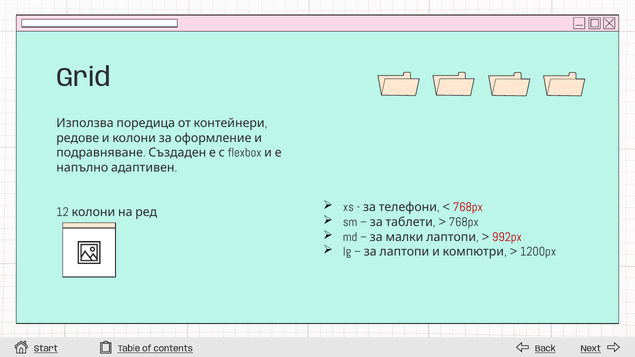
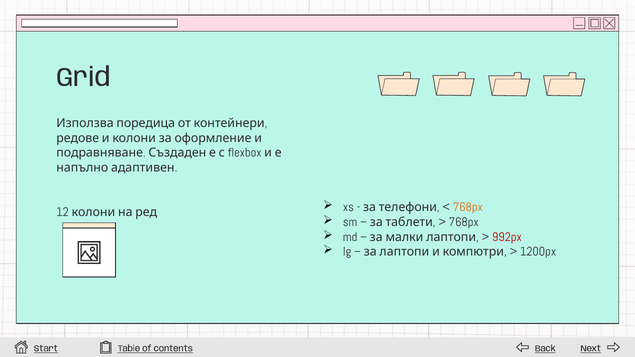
768px colour: red -> orange (468, 207)
